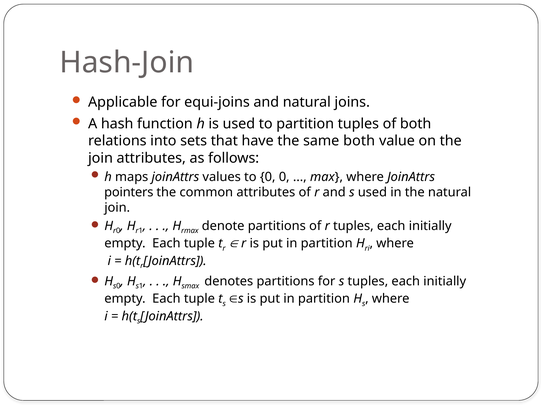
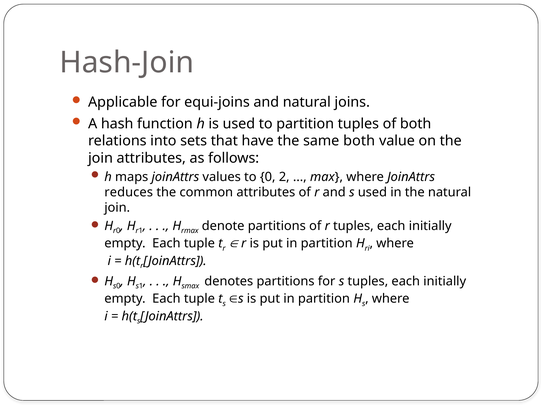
0 0: 0 -> 2 (284, 177)
pointers: pointers -> reduces (129, 193)
